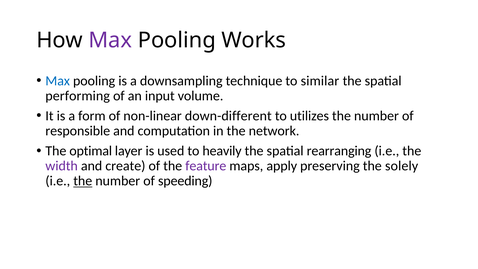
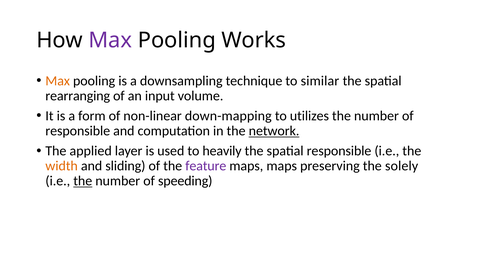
Max colour: blue -> orange (58, 81)
performing: performing -> rearranging (78, 96)
down-different: down-different -> down-mapping (228, 116)
network underline: none -> present (274, 131)
optimal: optimal -> applied (91, 151)
spatial rearranging: rearranging -> responsible (339, 151)
width colour: purple -> orange (62, 166)
create: create -> sliding (125, 166)
maps apply: apply -> maps (282, 166)
